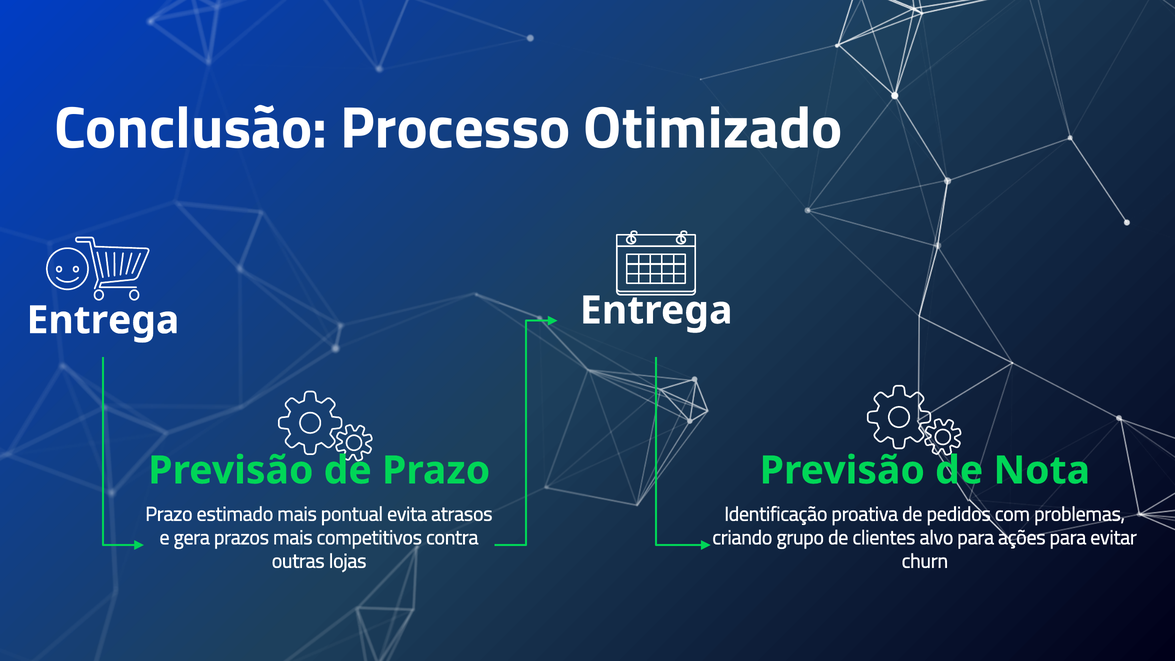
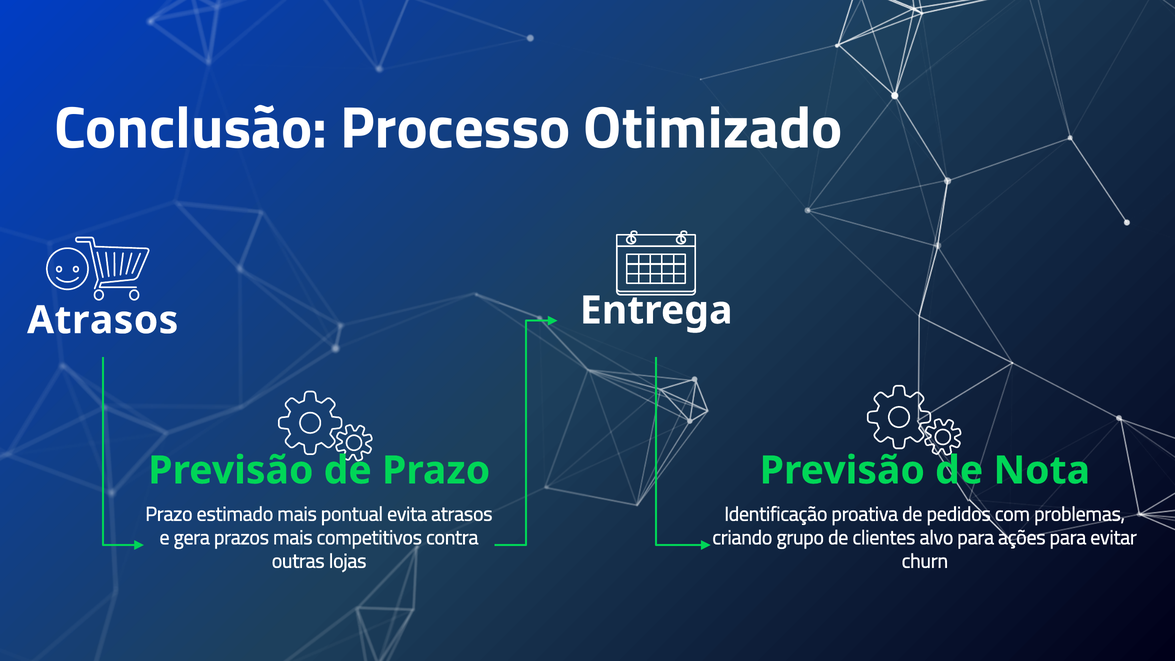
Entrega: Entrega -> Atrasos (103, 320)
